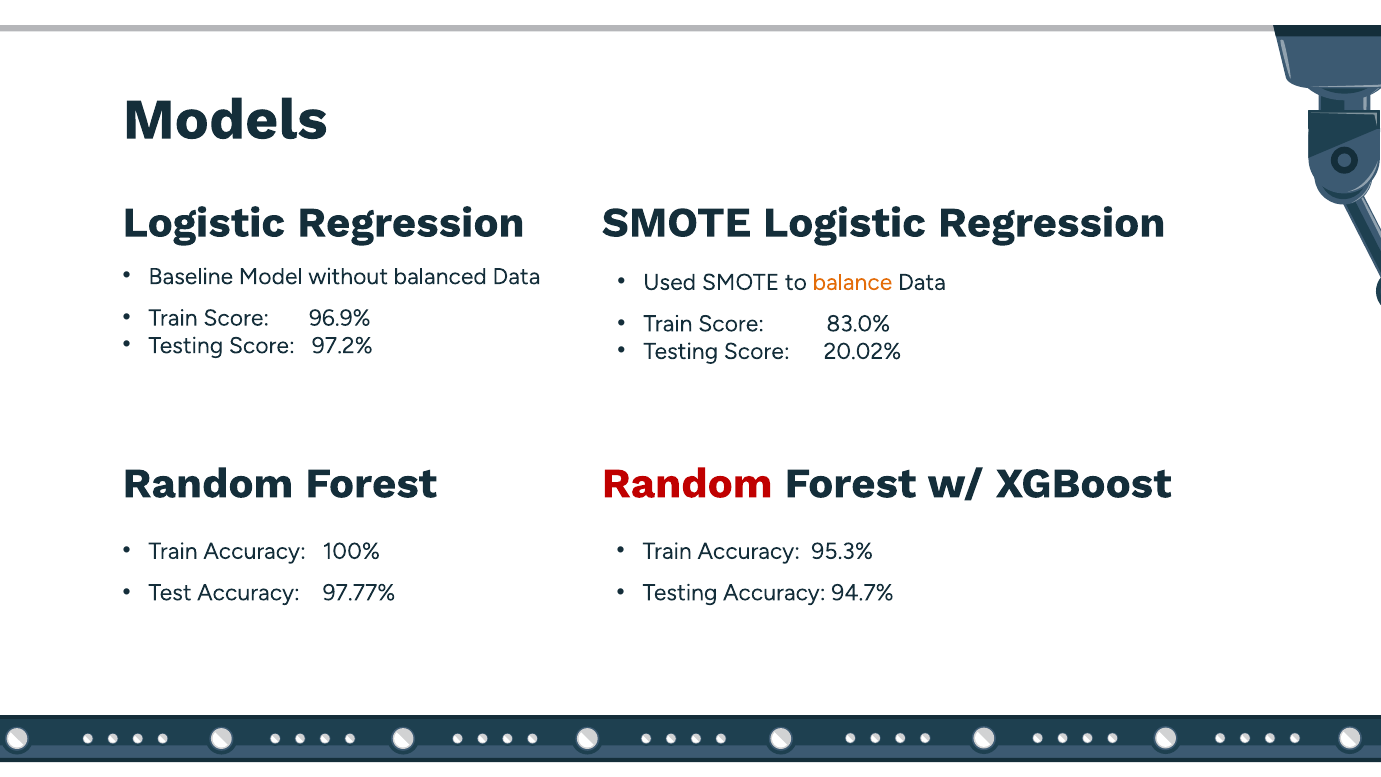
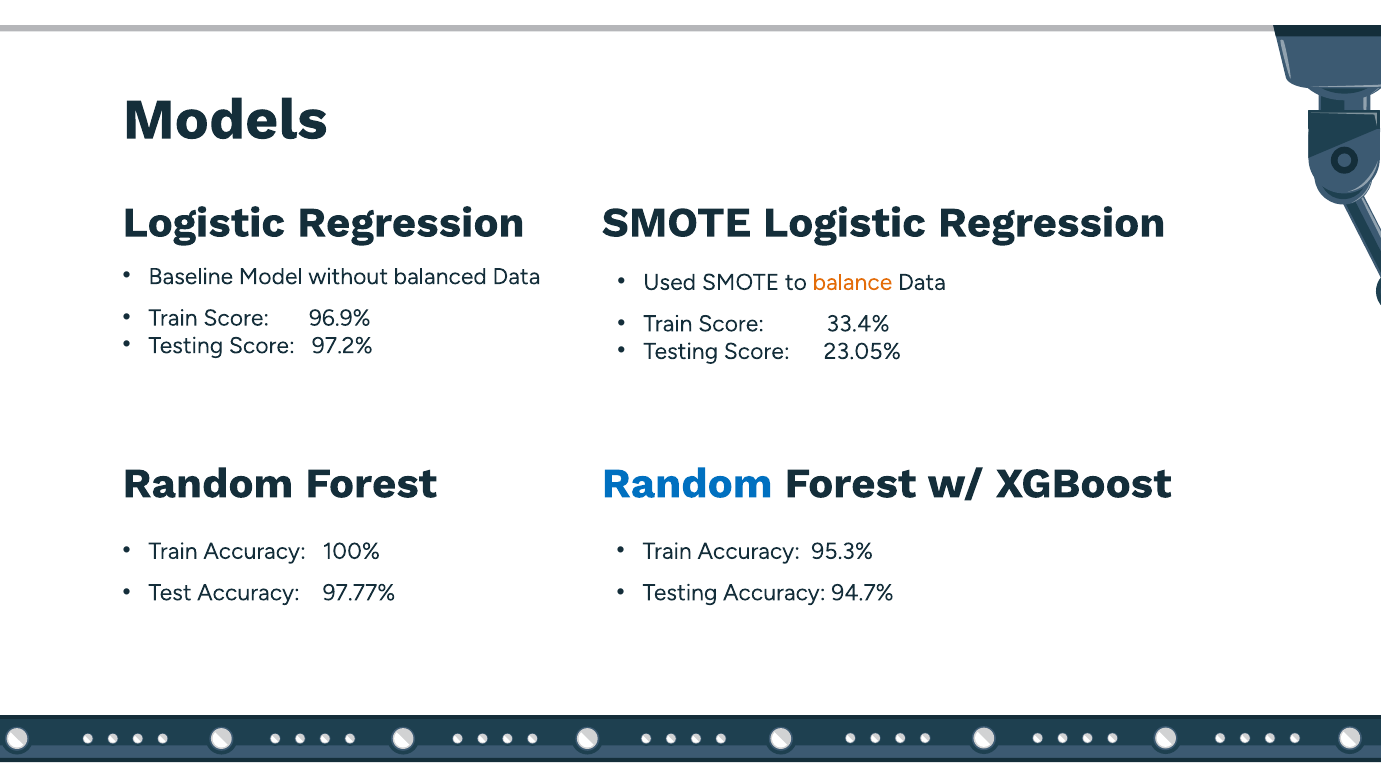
83.0%: 83.0% -> 33.4% (858, 324)
20.02%: 20.02% -> 23.05% (862, 351)
Random colour: red -> blue (687, 483)
